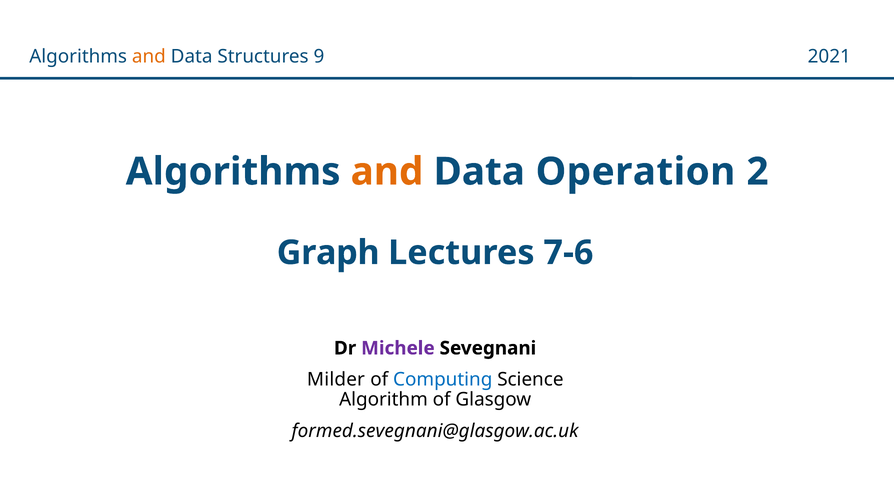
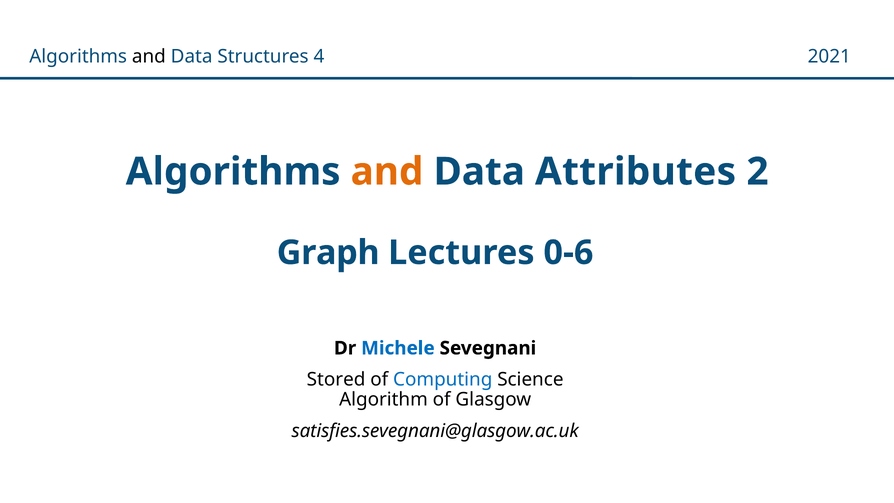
and colour: orange -> black (149, 56)
9: 9 -> 4 (319, 56)
Operation: Operation -> Attributes (636, 172)
7-6: 7-6 -> 0-6 (568, 253)
Michele colour: purple -> blue (398, 348)
Milder: Milder -> Stored (336, 380)
formed.sevegnani@glasgow.ac.uk: formed.sevegnani@glasgow.ac.uk -> satisfies.sevegnani@glasgow.ac.uk (435, 431)
